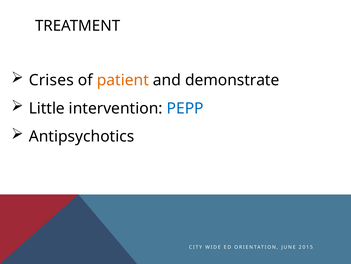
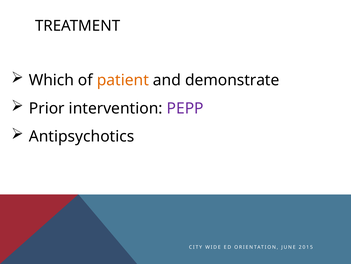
Crises: Crises -> Which (51, 80)
Little: Little -> Prior (47, 108)
PEPP colour: blue -> purple (185, 108)
